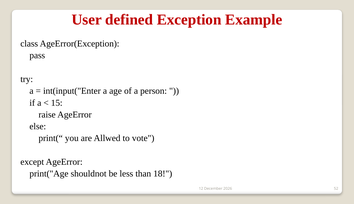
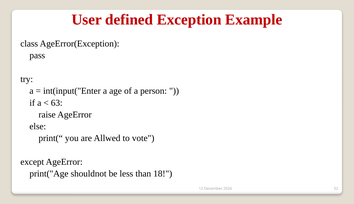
15: 15 -> 63 (57, 103)
